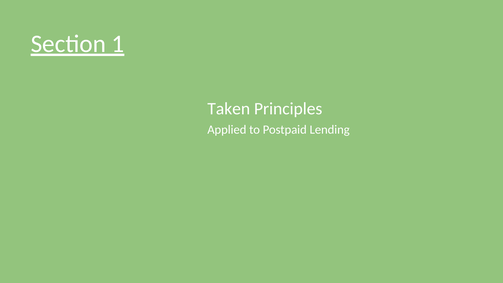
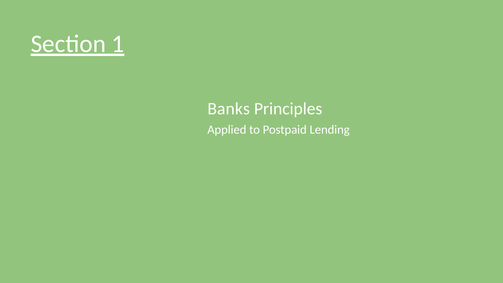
Taken: Taken -> Banks (229, 109)
